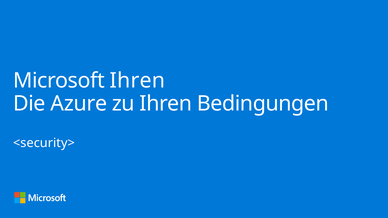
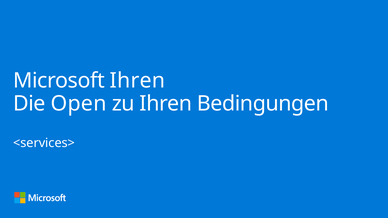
Azure: Azure -> Open (79, 104)
<security>: <security> -> <services> (44, 143)
